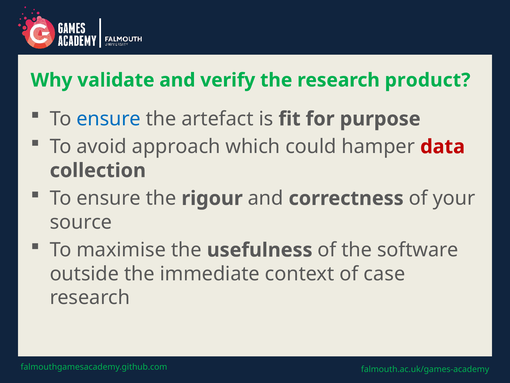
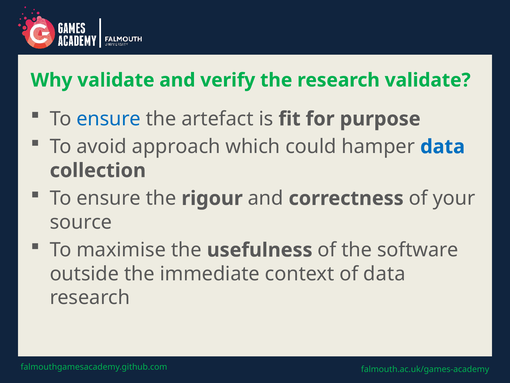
research product: product -> validate (428, 80)
data colour: red -> blue (443, 147)
of case: case -> data (384, 274)
